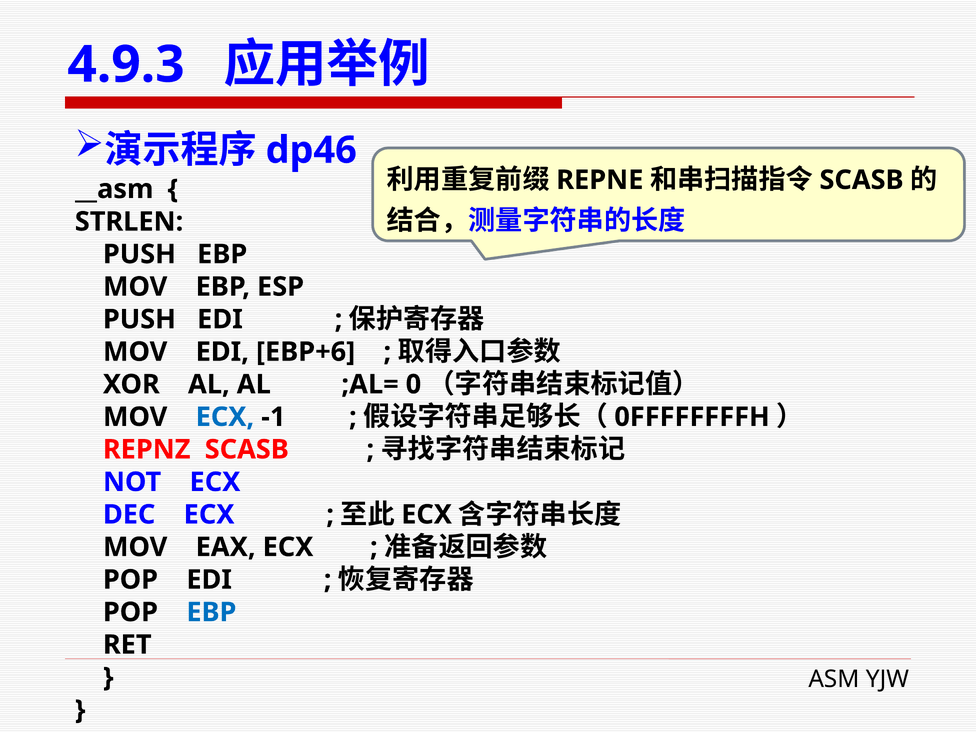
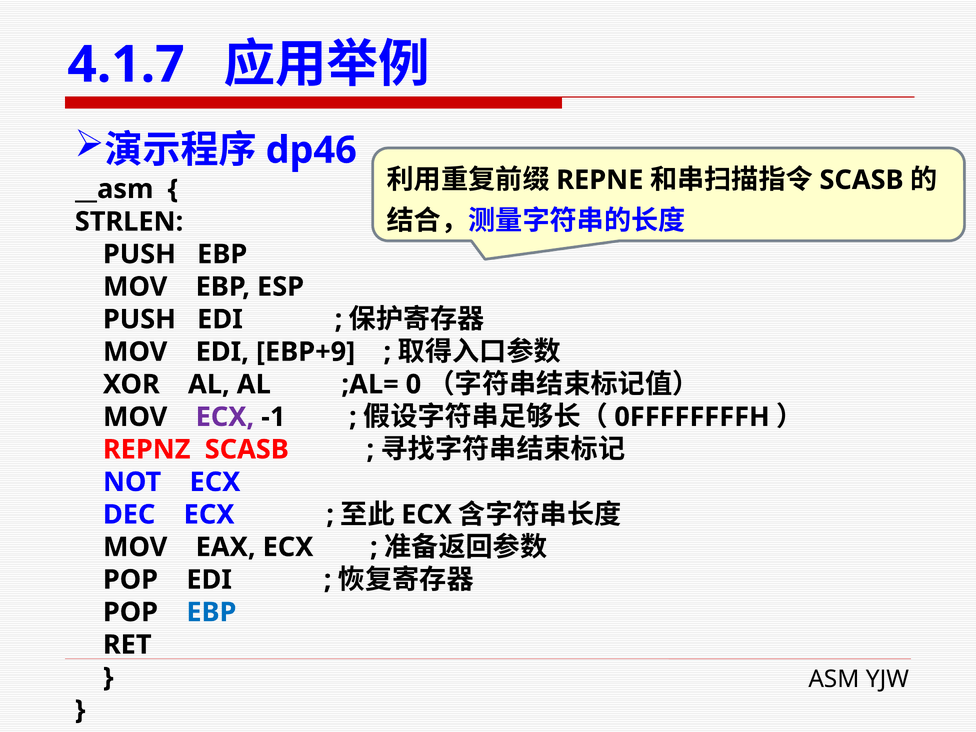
4.9.3: 4.9.3 -> 4.1.7 (126, 65)
EBP+6: EBP+6 -> EBP+9 (306, 352)
ECX colour: blue -> purple (225, 417)
